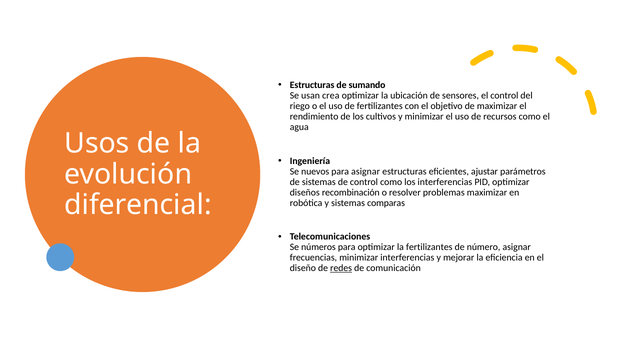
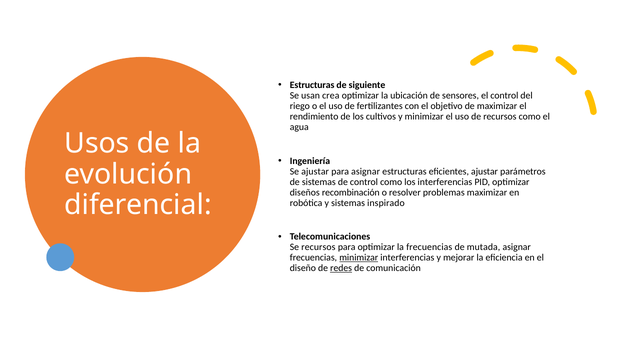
sumando: sumando -> siguiente (367, 85)
Se nuevos: nuevos -> ajustar (315, 172)
comparas: comparas -> inspirado (386, 203)
Se números: números -> recursos (318, 247)
la fertilizantes: fertilizantes -> frecuencias (429, 247)
número: número -> mutada (484, 247)
minimizar underline: none -> present (359, 258)
